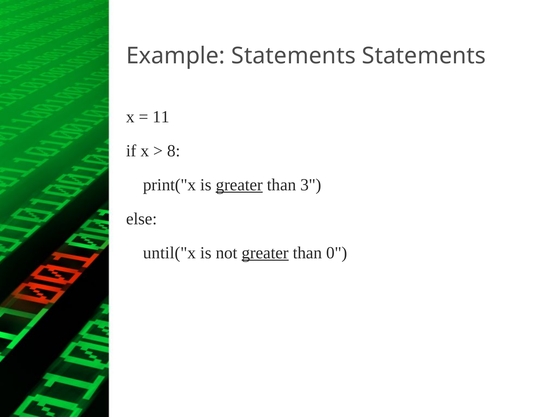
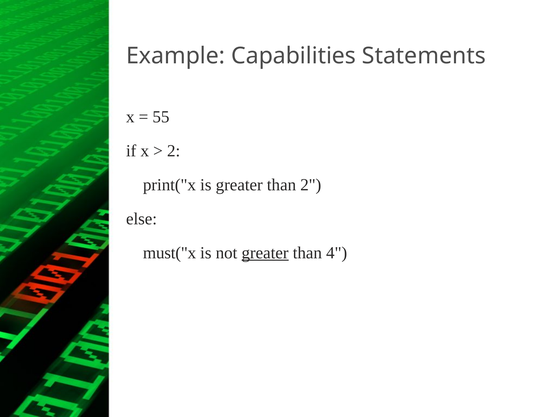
Example Statements: Statements -> Capabilities (294, 56)
11: 11 -> 55 (161, 117)
8: 8 -> 2 (174, 151)
greater underline: present -> none (239, 185)
than 3: 3 -> 2 (311, 185)
until("x: until("x -> must("x (170, 253)
0: 0 -> 4 (337, 253)
